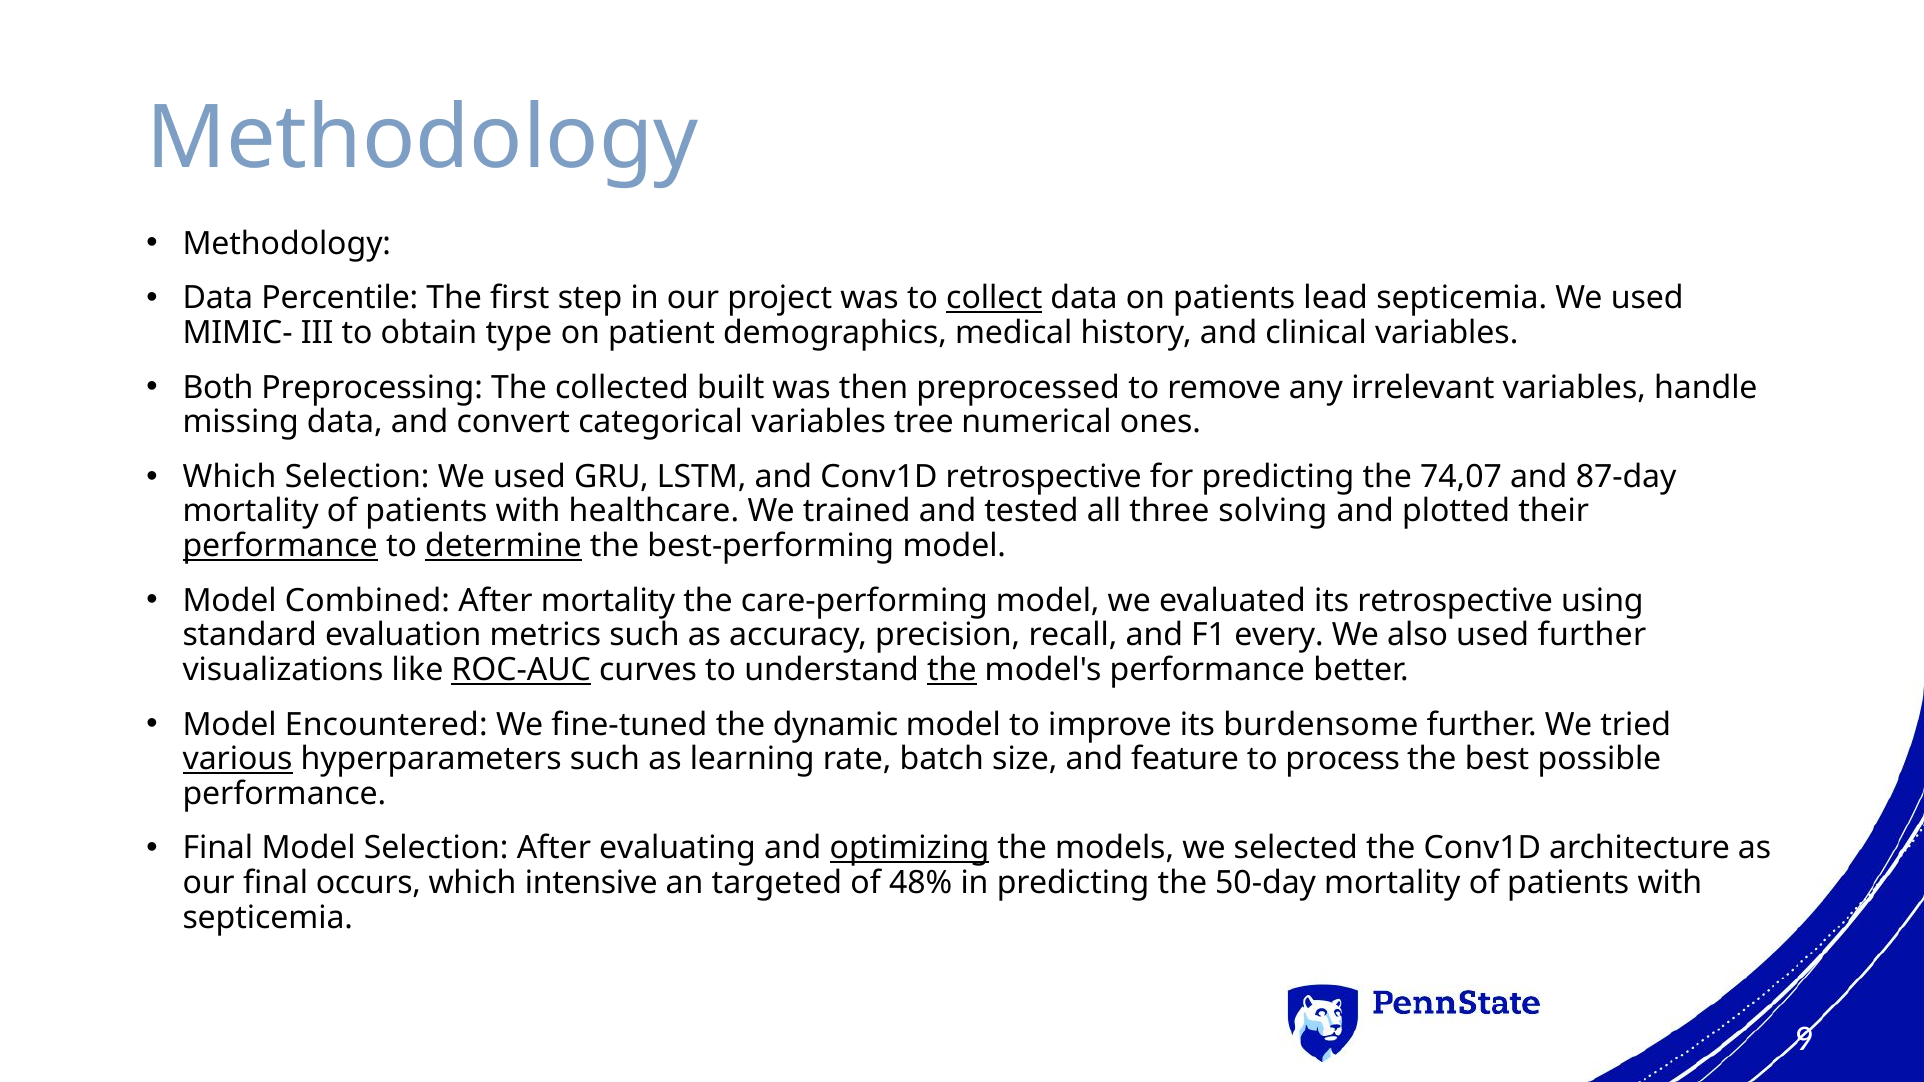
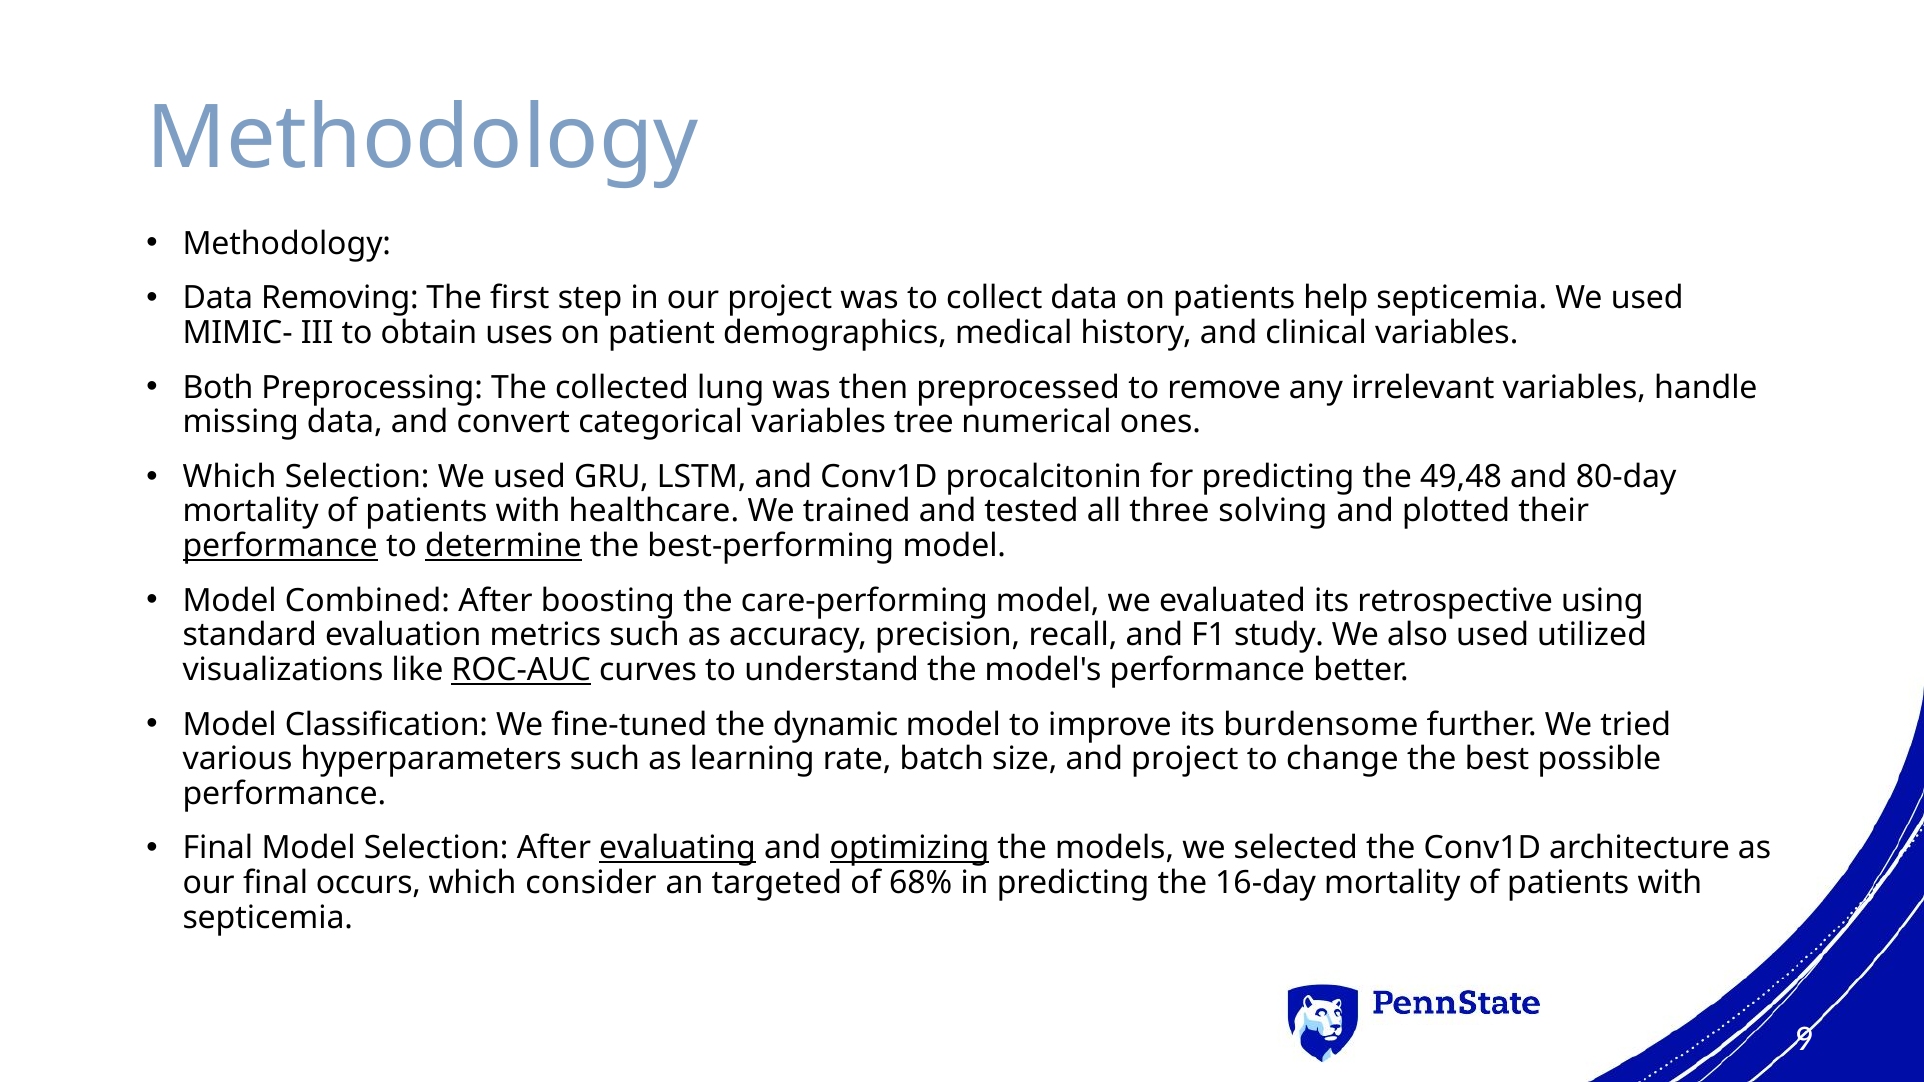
Percentile: Percentile -> Removing (340, 298)
collect underline: present -> none (994, 298)
lead: lead -> help (1336, 298)
type: type -> uses (519, 333)
built: built -> lung (731, 388)
Conv1D retrospective: retrospective -> procalcitonin (1044, 477)
74,07: 74,07 -> 49,48 (1461, 477)
87-day: 87-day -> 80-day (1626, 477)
After mortality: mortality -> boosting (608, 601)
every: every -> study (1279, 635)
used further: further -> utilized (1592, 635)
the underline: present -> none (952, 670)
Encountered: Encountered -> Classification (386, 725)
various underline: present -> none (238, 759)
and feature: feature -> project (1185, 759)
process: process -> change (1342, 759)
evaluating underline: none -> present (677, 848)
intensive: intensive -> consider (591, 883)
48%: 48% -> 68% (921, 883)
50-day: 50-day -> 16-day (1266, 883)
